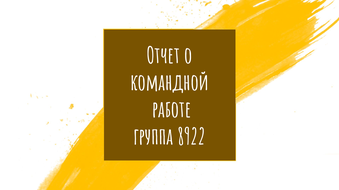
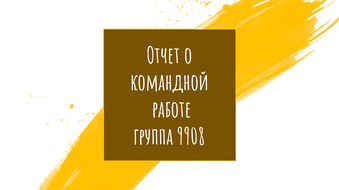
8922: 8922 -> 9908 (191, 138)
